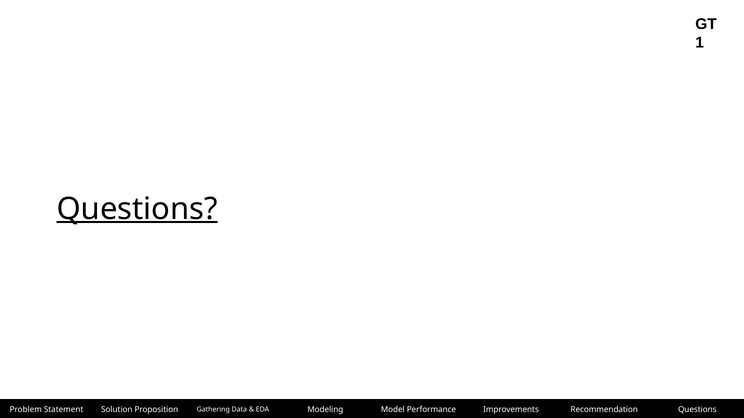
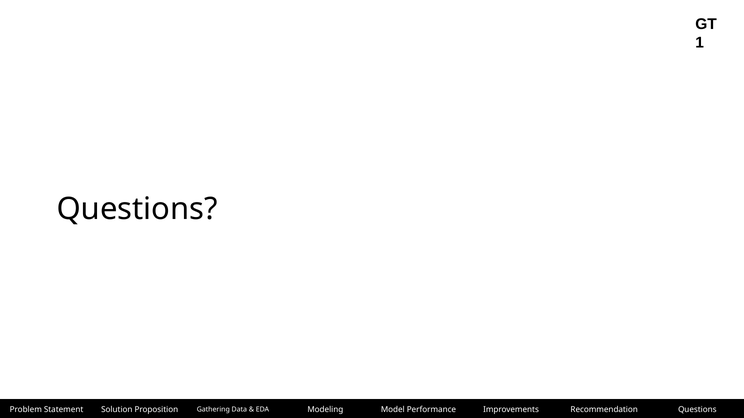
Questions underline: present -> none (137, 209)
